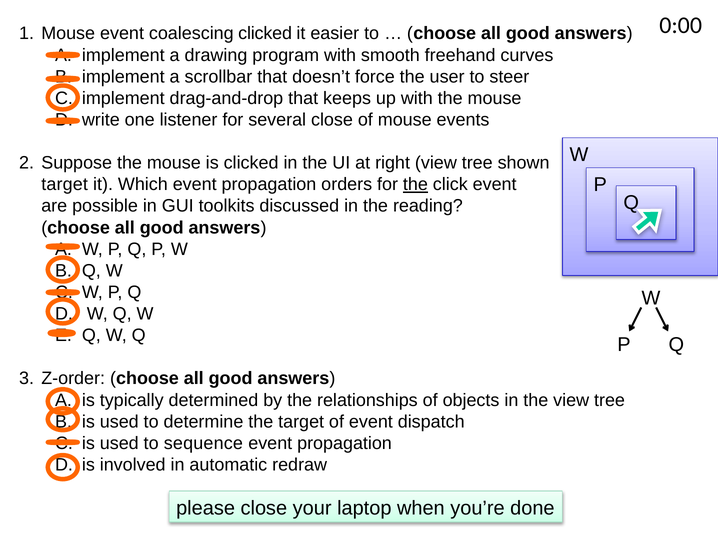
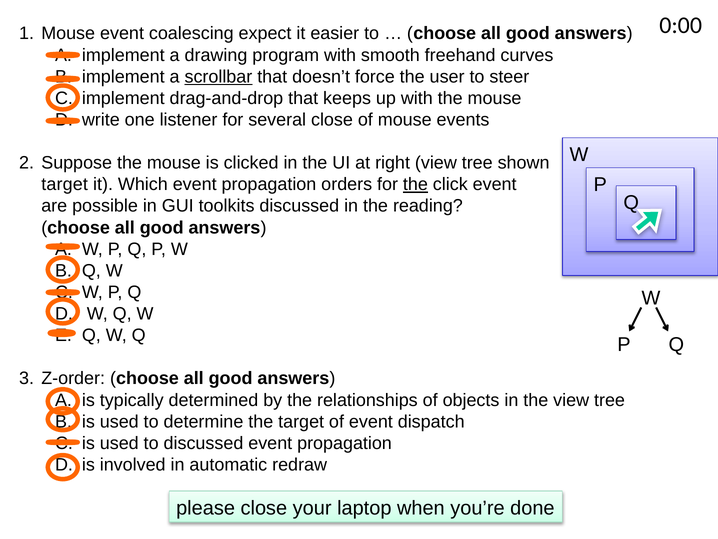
coalescing clicked: clicked -> expect (265, 34)
scrollbar underline: none -> present (218, 77)
to sequence: sequence -> discussed (203, 443)
